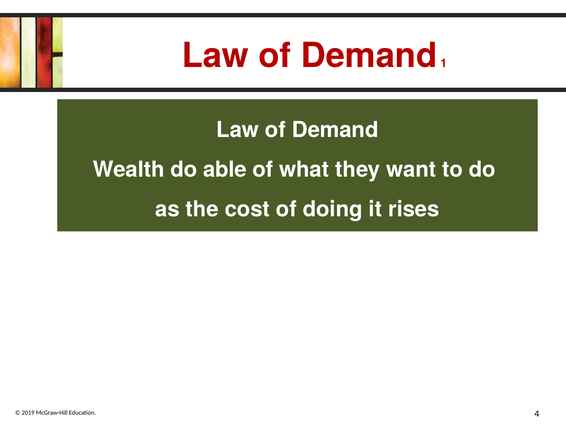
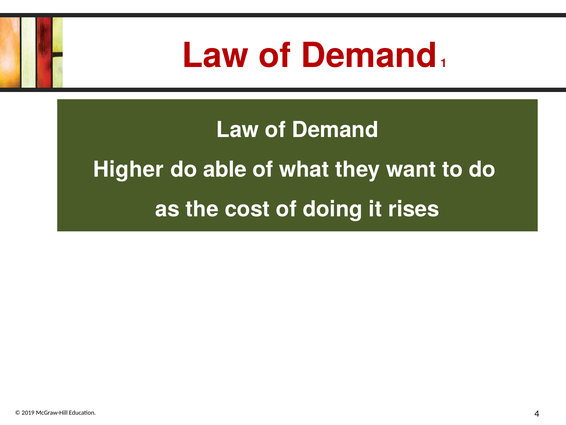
Wealth: Wealth -> Higher (128, 169)
